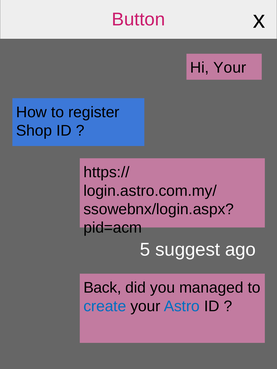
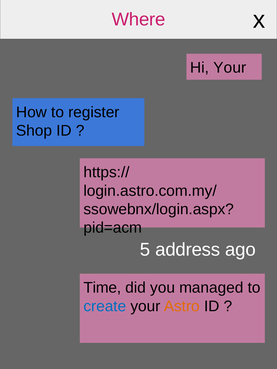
Button: Button -> Where (139, 19)
suggest: suggest -> address (188, 250)
Back: Back -> Time (102, 288)
Astro colour: blue -> orange (182, 306)
